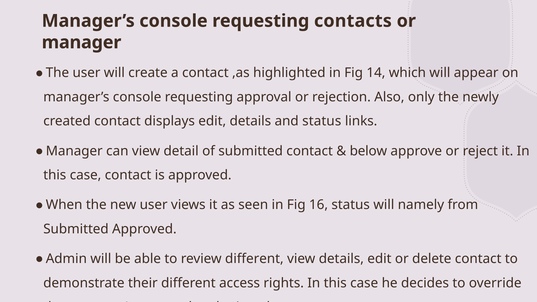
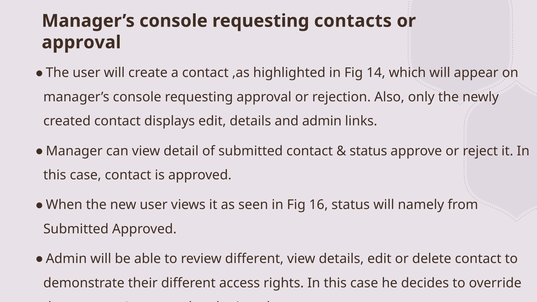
manager: manager -> approval (81, 42)
and status: status -> admin (322, 121)
below: below -> status (368, 151)
